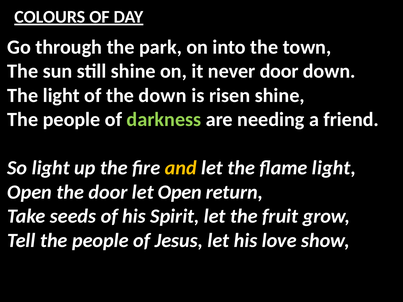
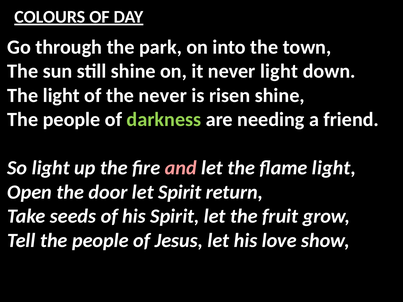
never door: door -> light (279, 71)
the down: down -> never (163, 95)
and colour: yellow -> pink (181, 168)
let Open: Open -> Spirit (180, 192)
